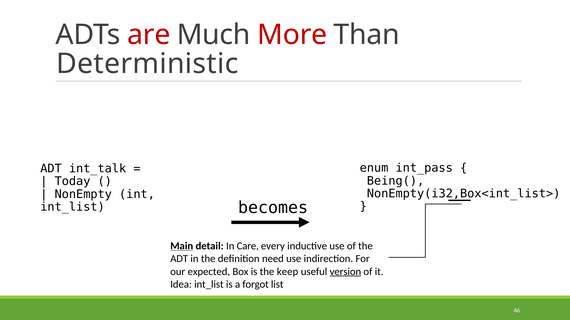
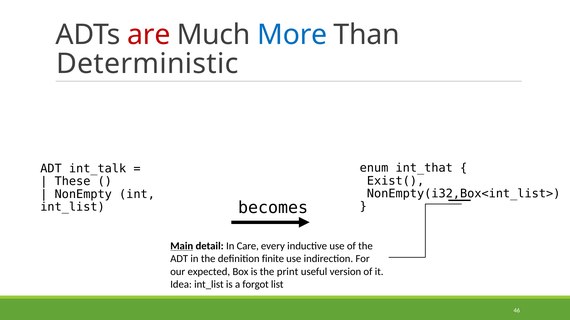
More colour: red -> blue (292, 35)
int_pass: int_pass -> int_that (424, 168)
Being(: Being( -> Exist( (396, 181)
Today: Today -> These (73, 182)
need: need -> finite (273, 259)
keep: keep -> print (288, 272)
version underline: present -> none (345, 272)
